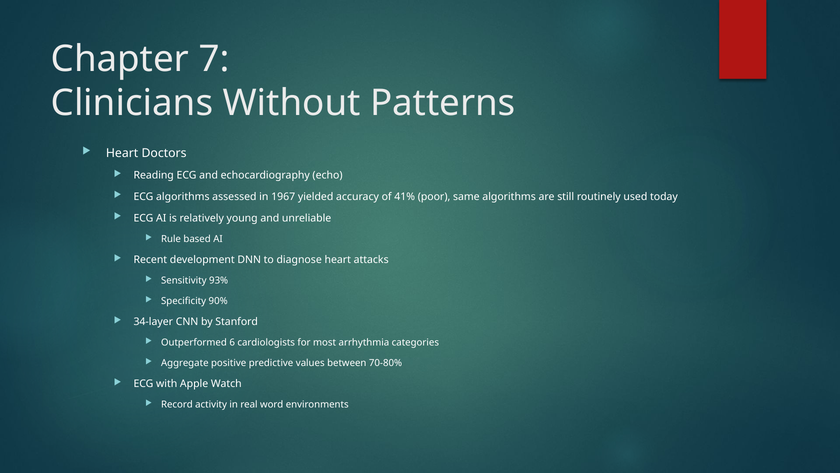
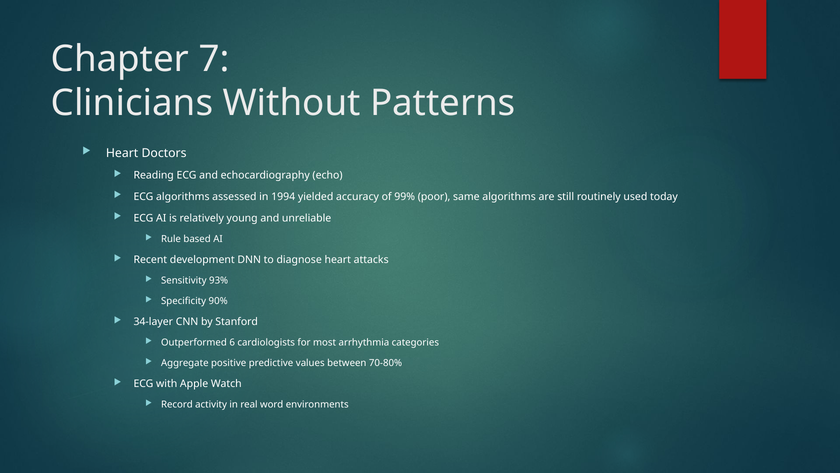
1967: 1967 -> 1994 (283, 196)
41%: 41% -> 99% (405, 196)
